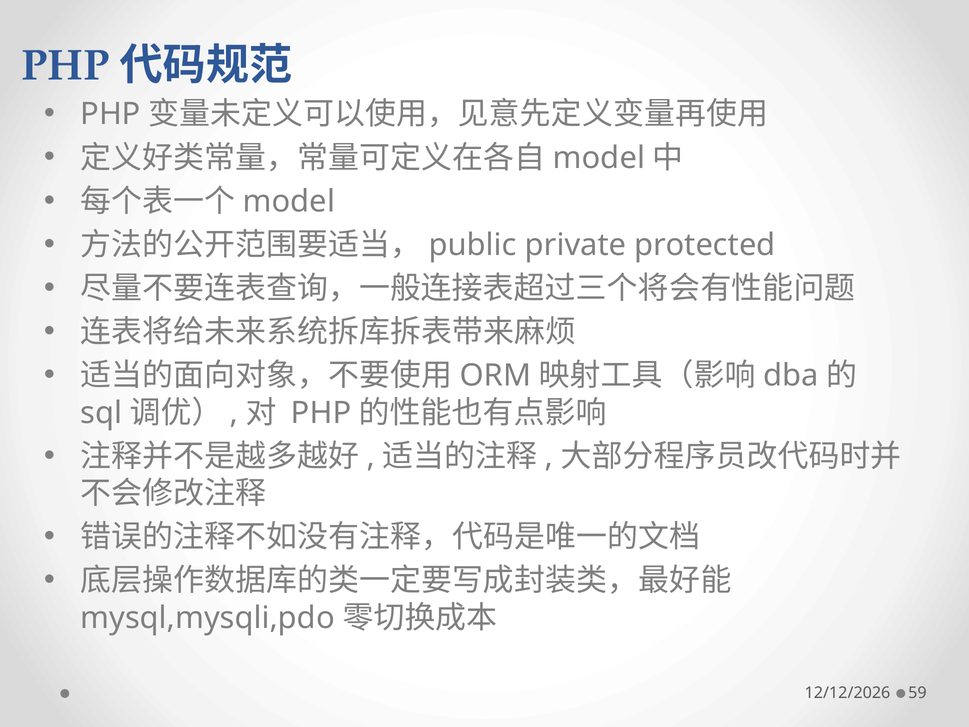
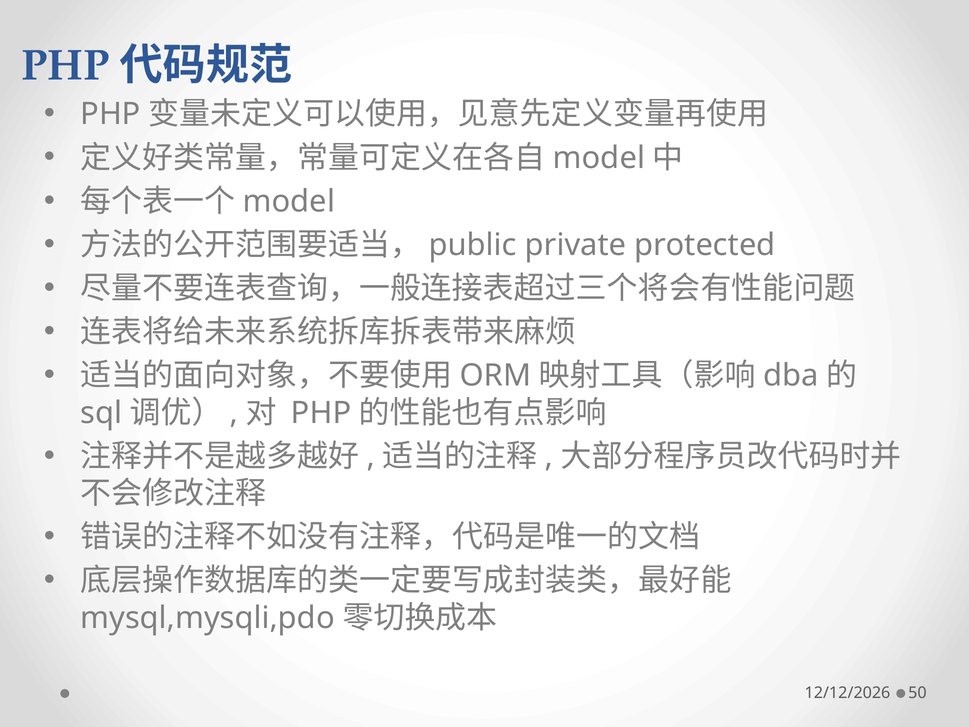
59: 59 -> 50 (917, 693)
